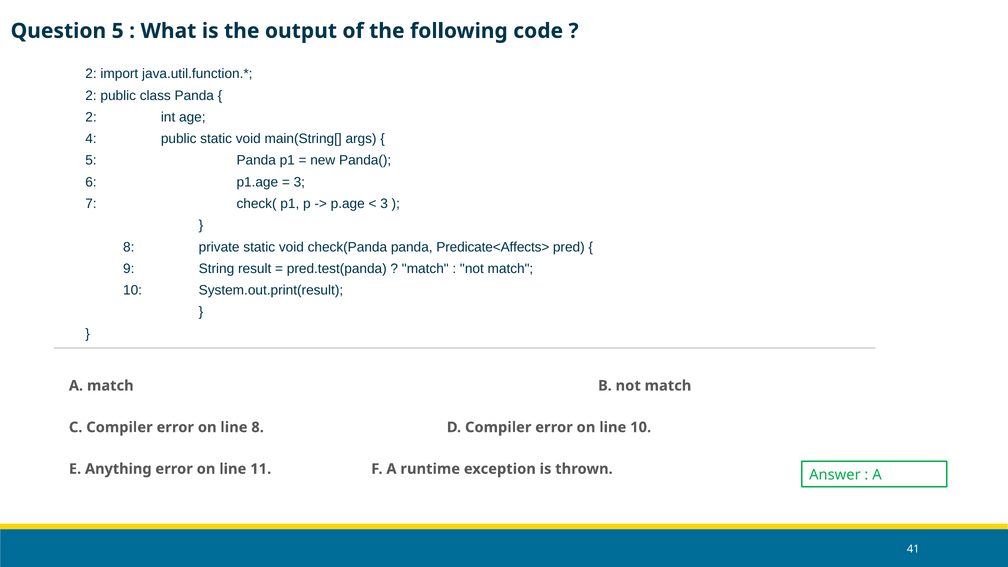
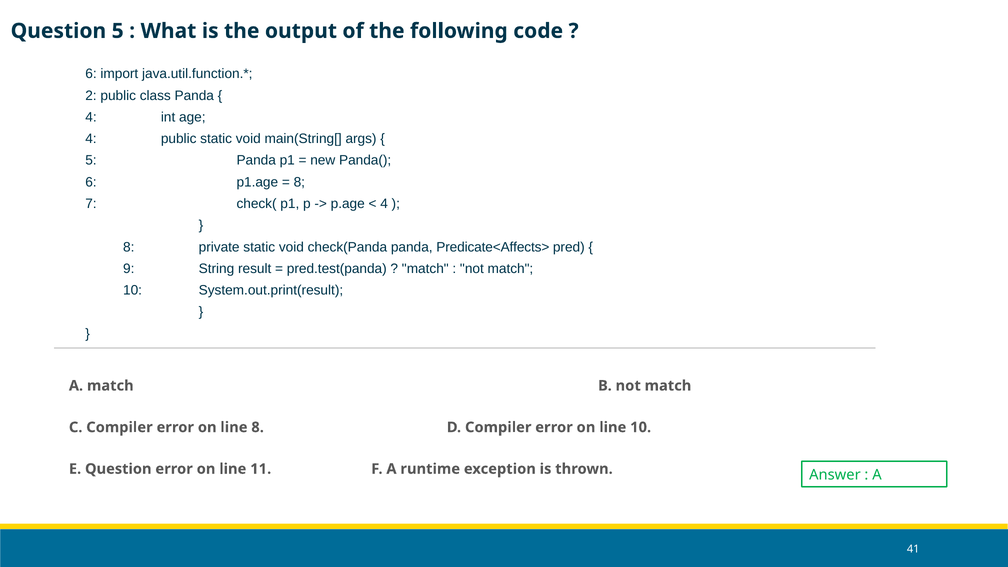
2: 2 -> 6 (91, 74)
2: 2 -> 4 (91, 117)
3: 3 -> 8 (299, 182)
3: 3 -> 4 (384, 204)
E Anything: Anything -> Question (118, 469)
